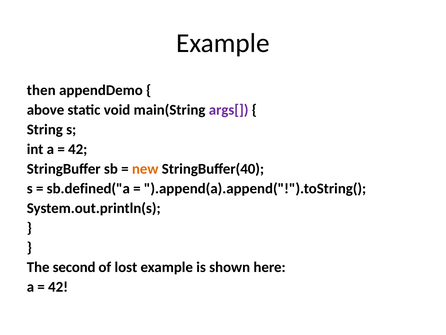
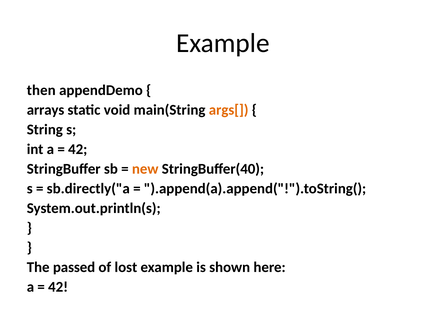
above: above -> arrays (46, 110)
args[ colour: purple -> orange (229, 110)
sb.defined("a: sb.defined("a -> sb.directly("a (88, 188)
second: second -> passed (74, 267)
